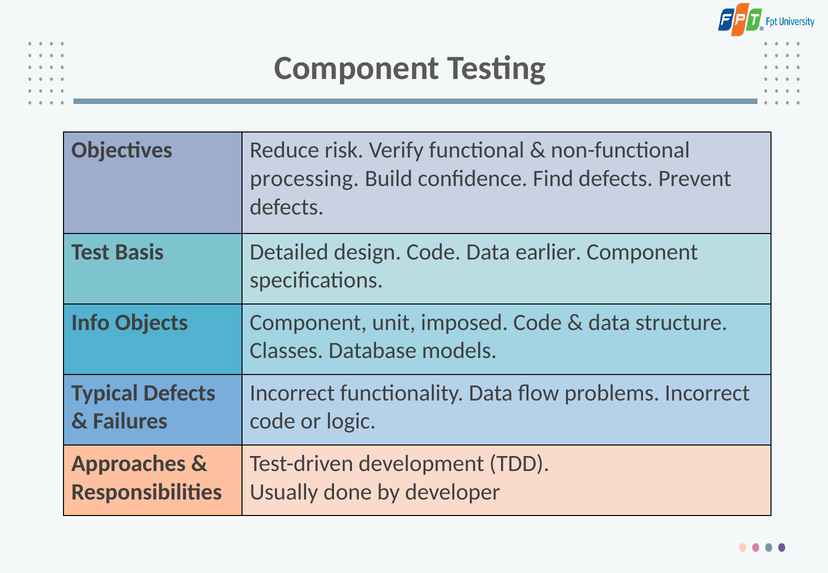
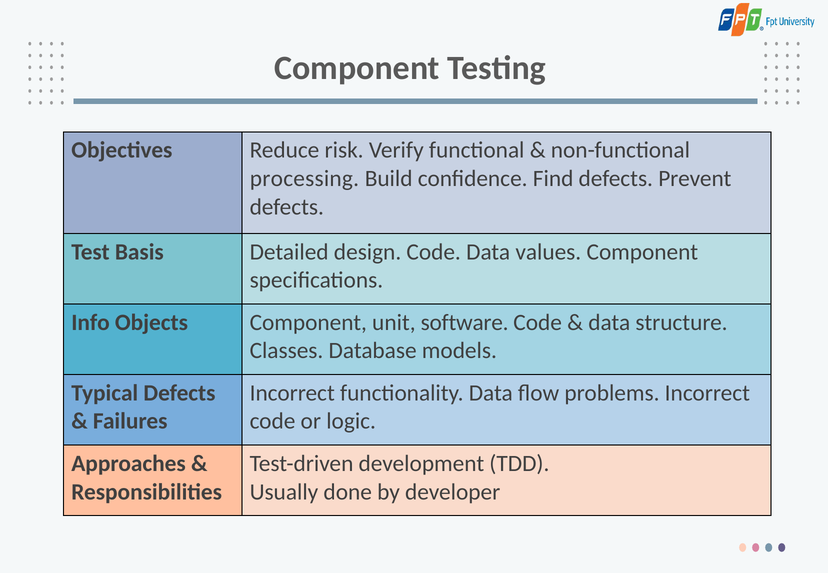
earlier: earlier -> values (548, 252)
imposed: imposed -> software (465, 322)
